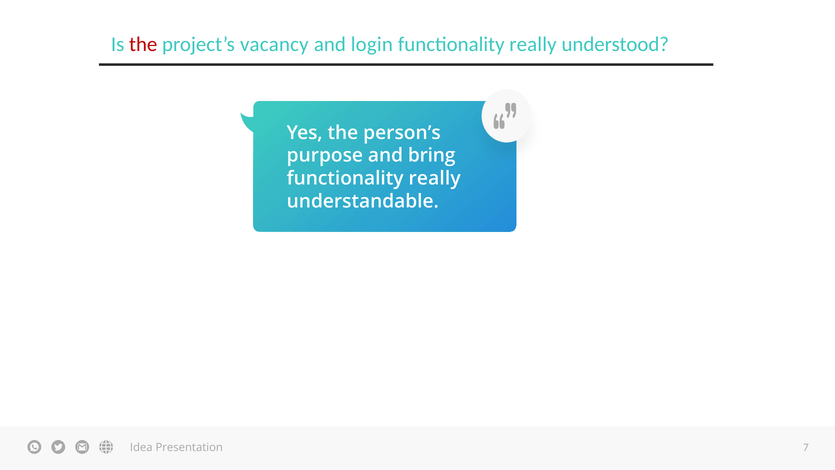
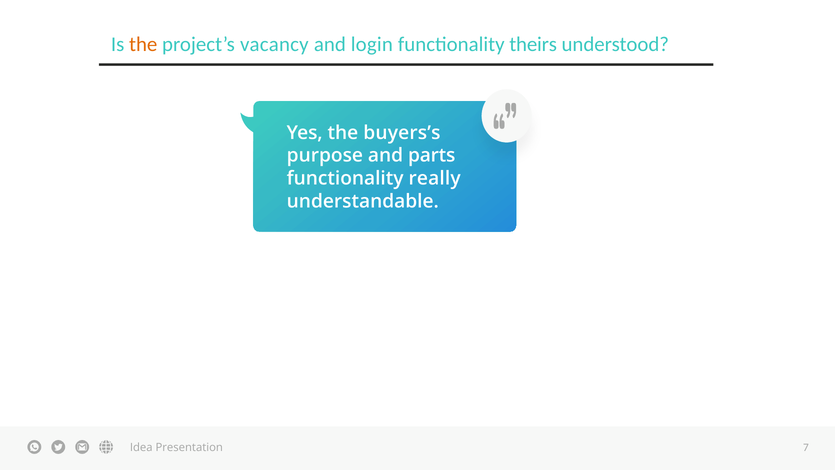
the colour: red -> orange (143, 44)
really: really -> theirs (533, 44)
person’s: person’s -> buyers’s (402, 133)
bring: bring -> parts (432, 156)
